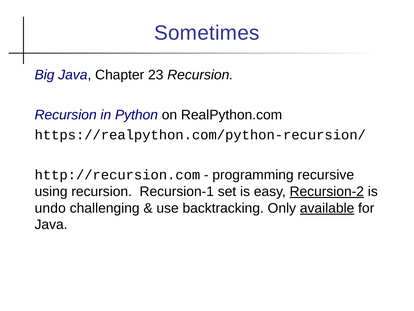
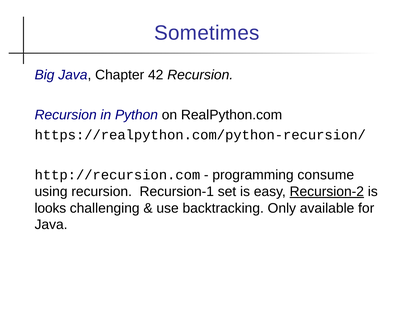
23: 23 -> 42 (156, 75)
recursive: recursive -> consume (326, 175)
undo: undo -> looks (50, 208)
available underline: present -> none (327, 208)
